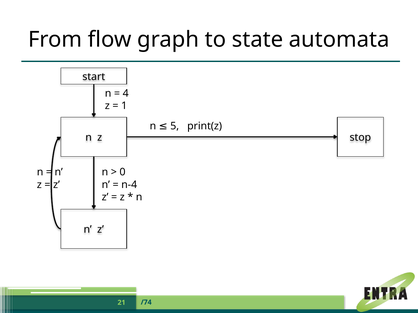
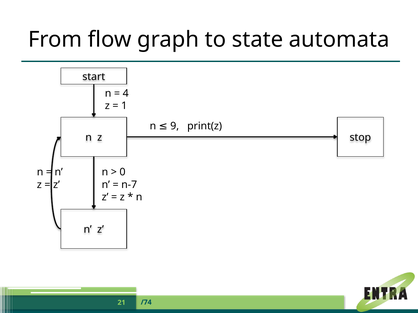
5: 5 -> 9 (175, 126)
n-4: n-4 -> n-7 (129, 185)
